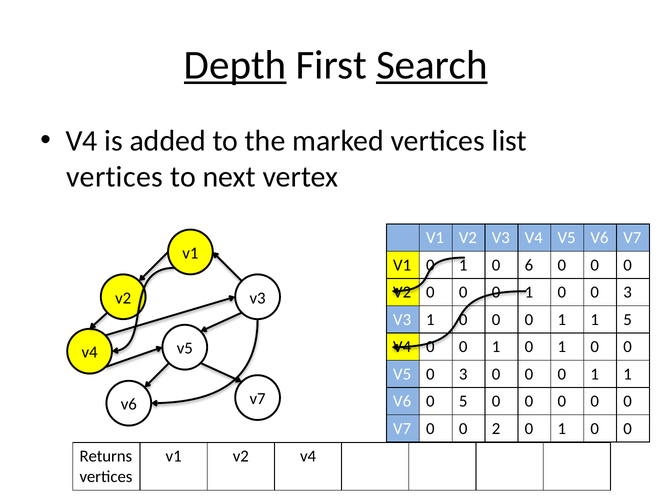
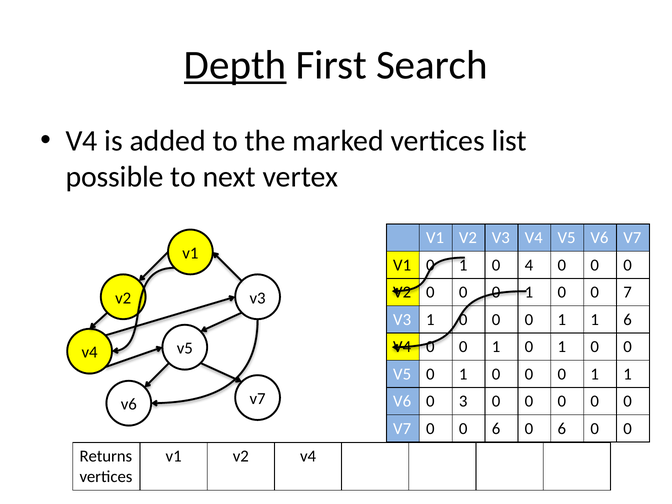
Search underline: present -> none (432, 65)
vertices: vertices -> possible (115, 177)
6: 6 -> 4 (529, 265)
0 0 3: 3 -> 7 (628, 292)
1 5: 5 -> 6 (628, 320)
V5 0 3: 3 -> 1 (463, 374)
0 5: 5 -> 3 (463, 401)
0 0 2: 2 -> 6 (496, 429)
1: 1 -> 6 (562, 429)
